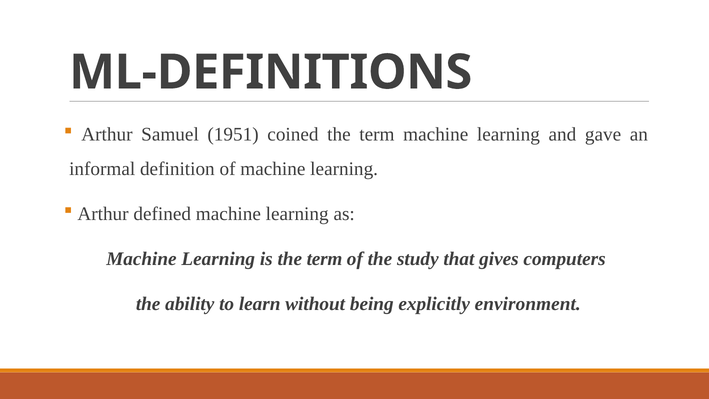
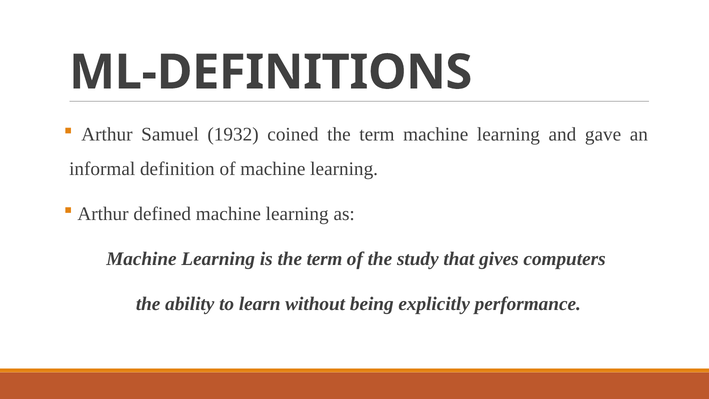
1951: 1951 -> 1932 (233, 134)
environment: environment -> performance (528, 304)
